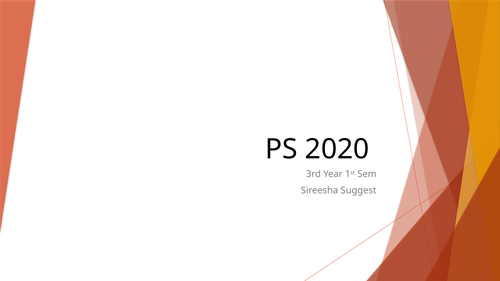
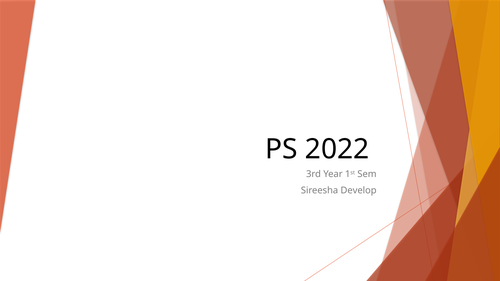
2020: 2020 -> 2022 (337, 149)
Suggest: Suggest -> Develop (359, 191)
